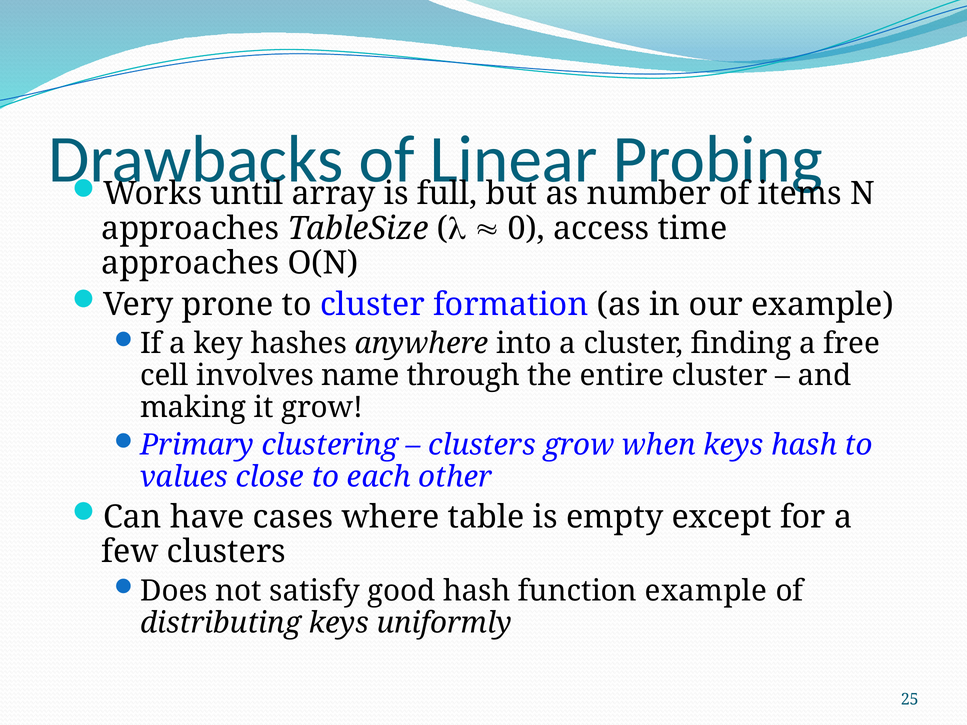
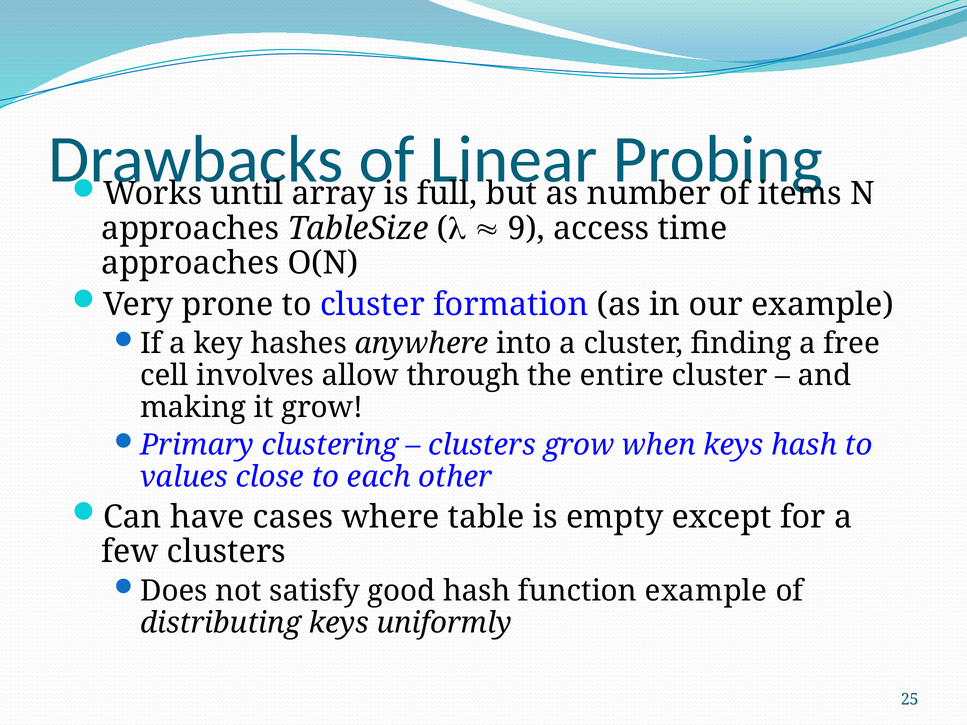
0: 0 -> 9 (526, 229)
name: name -> allow (360, 376)
